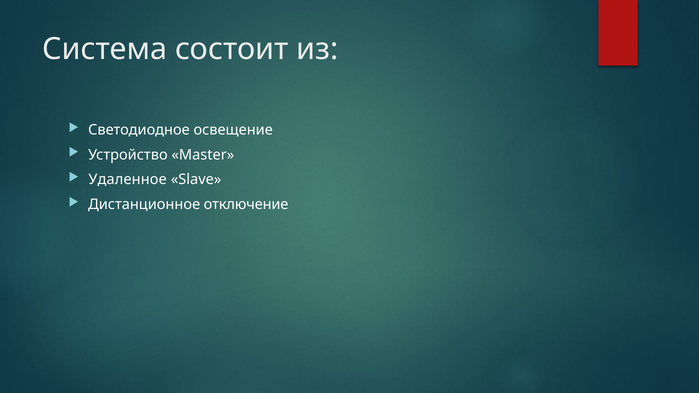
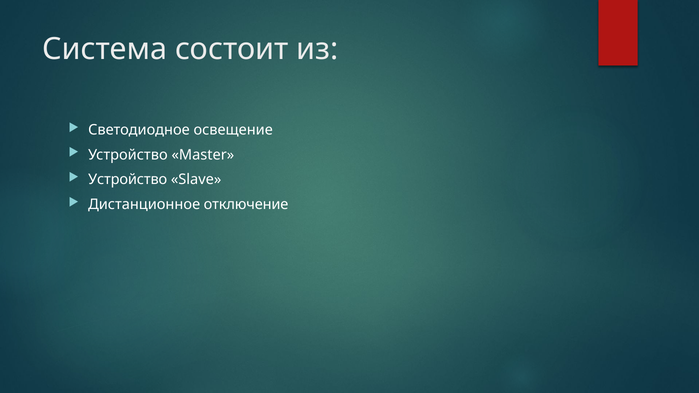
Удаленное: Удаленное -> Устройство (128, 180)
